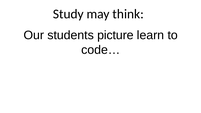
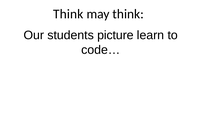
Study: Study -> Think (68, 14)
